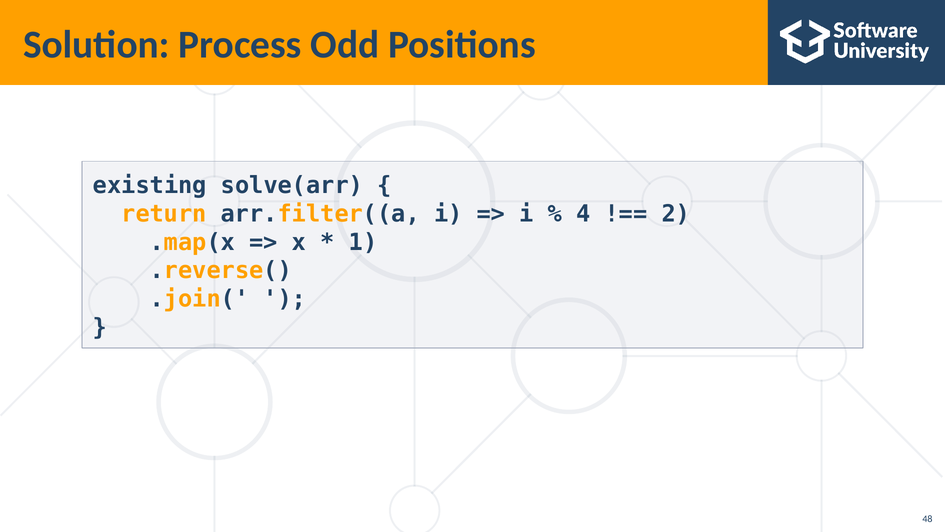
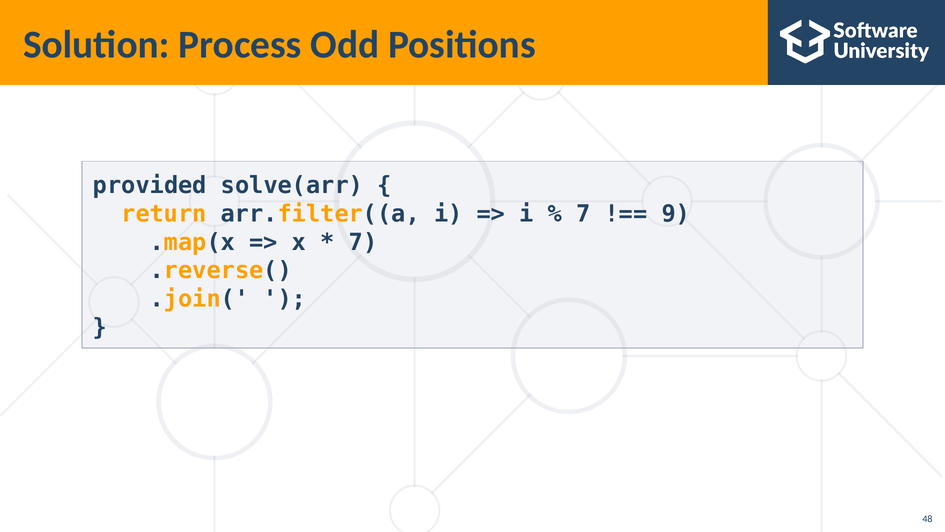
existing: existing -> provided (150, 185)
4: 4 -> 7 (583, 214)
2: 2 -> 9 (676, 214)
1: 1 -> 7 (363, 242)
